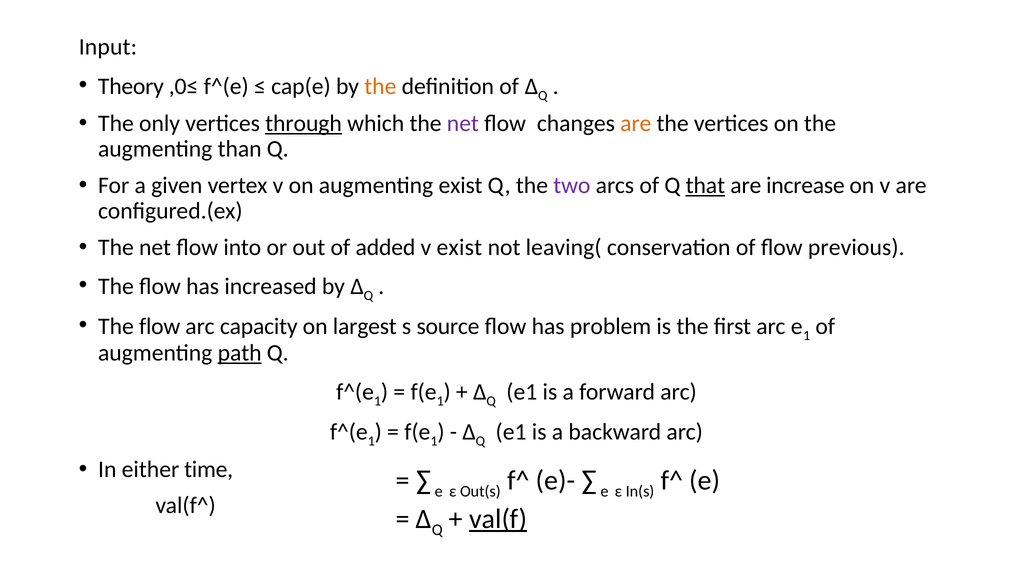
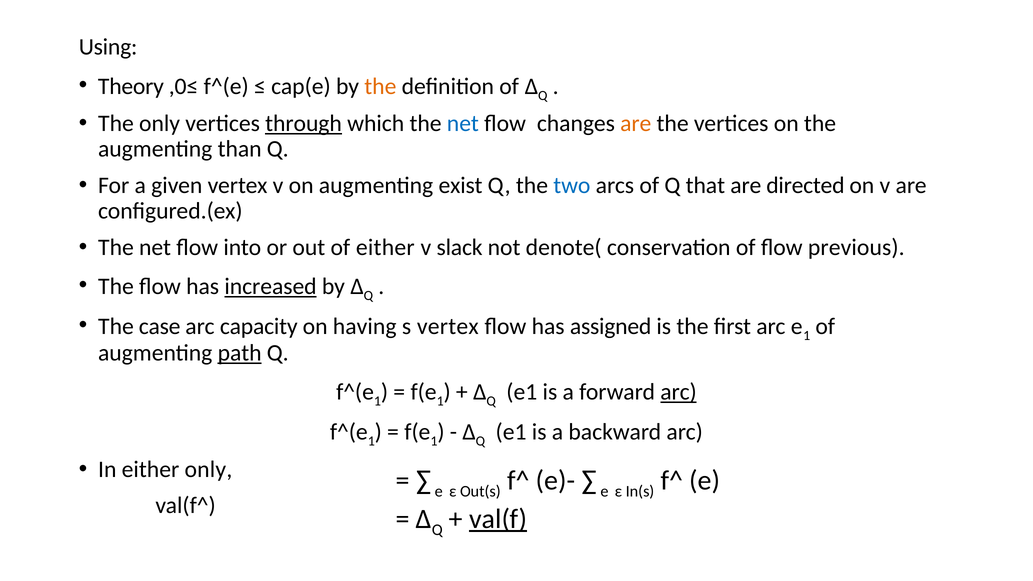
Input: Input -> Using (108, 47)
net colour: purple -> blue (463, 124)
two colour: purple -> blue (572, 185)
that underline: present -> none (705, 185)
increase: increase -> directed (805, 185)
of added: added -> either (385, 247)
v exist: exist -> slack (460, 247)
leaving(: leaving( -> denote( (564, 247)
increased underline: none -> present (271, 287)
flow: flow -> case (160, 327)
largest: largest -> having (365, 327)
s source: source -> vertex (448, 327)
problem: problem -> assigned (611, 327)
arc underline: none -> present (678, 392)
either time: time -> only (208, 469)
